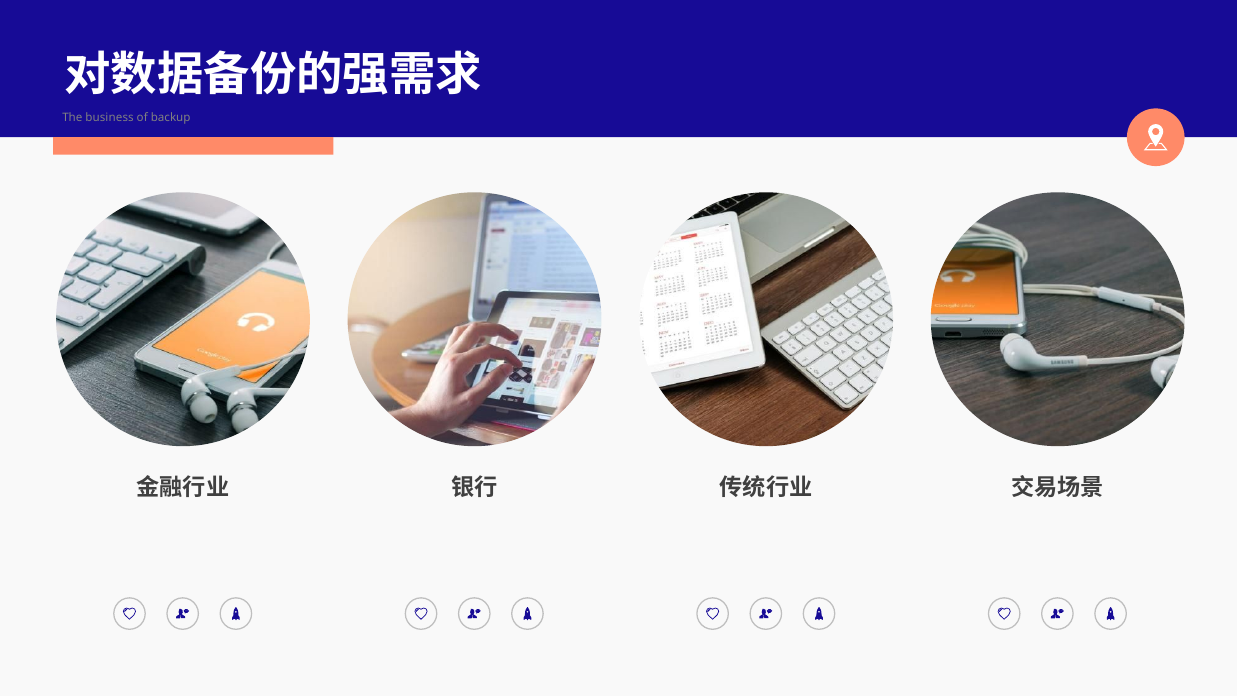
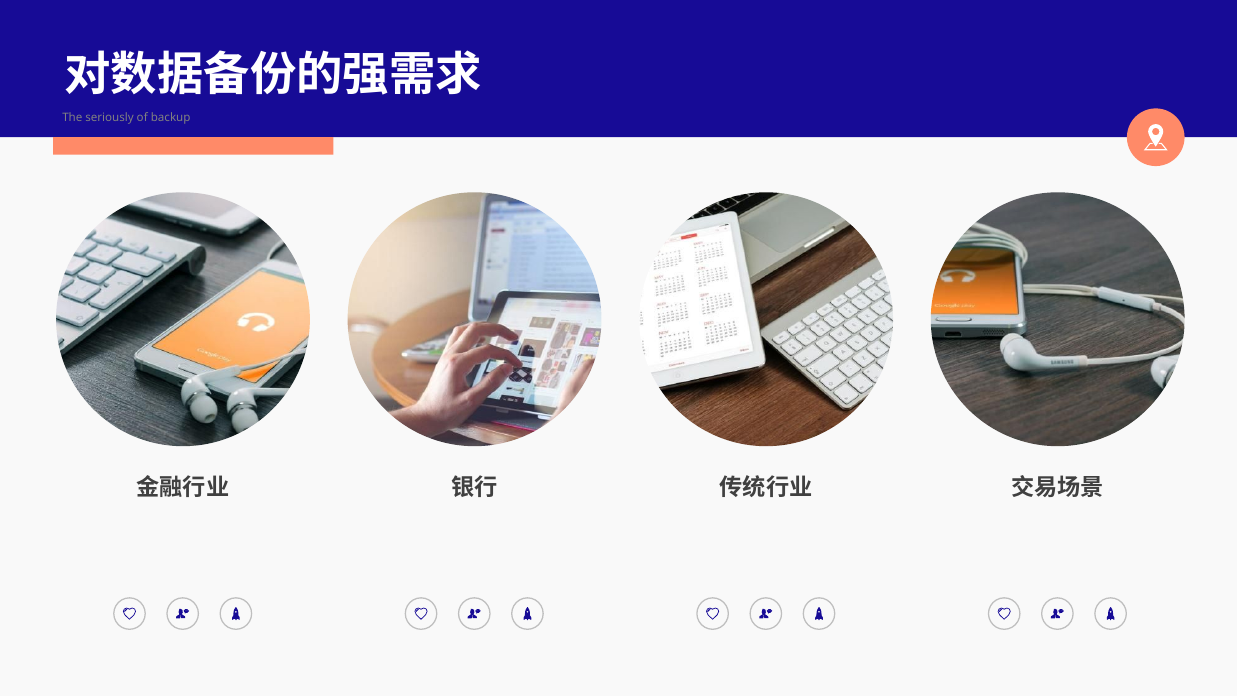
business: business -> seriously (110, 118)
